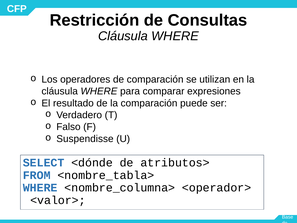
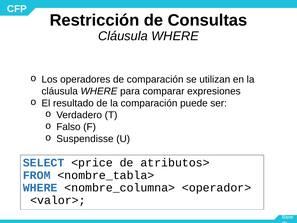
<dónde: <dónde -> <price (92, 163)
